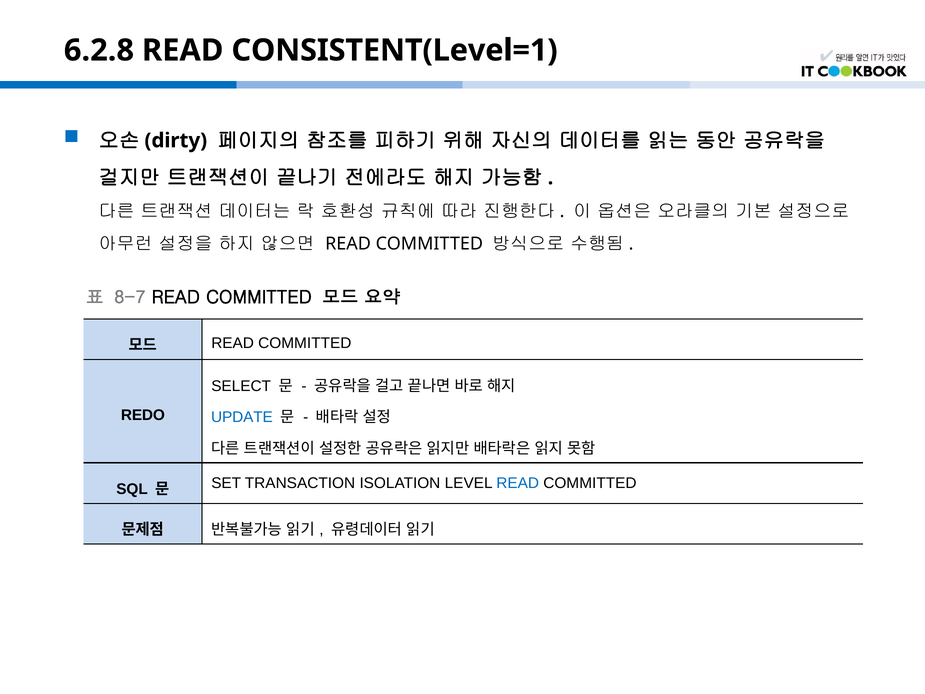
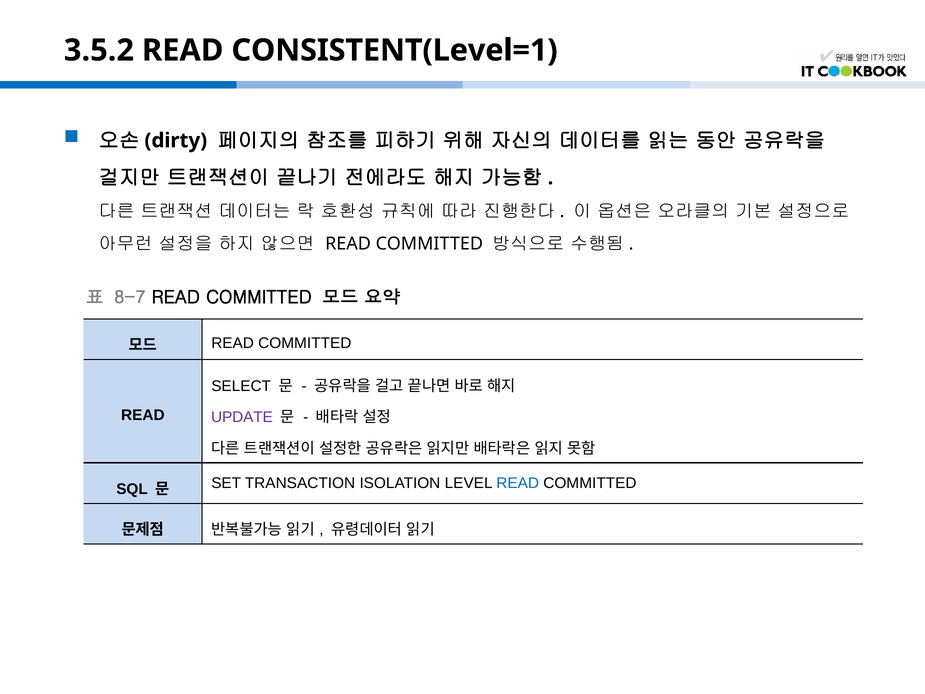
6.2.8: 6.2.8 -> 3.5.2 (99, 50)
REDO: REDO -> READ (143, 415)
UPDATE colour: blue -> purple (242, 417)
